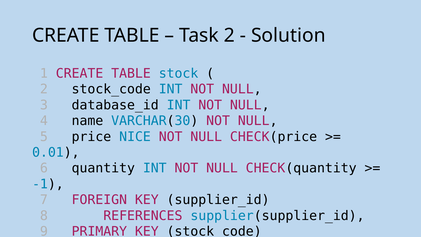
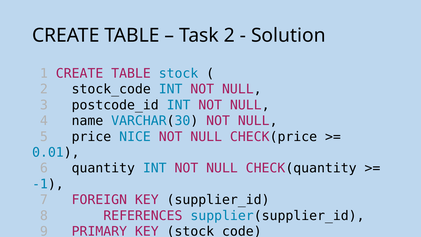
database_id: database_id -> postcode_id (115, 105)
